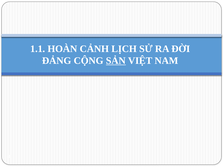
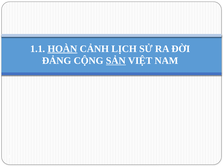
HOÀN underline: none -> present (62, 49)
